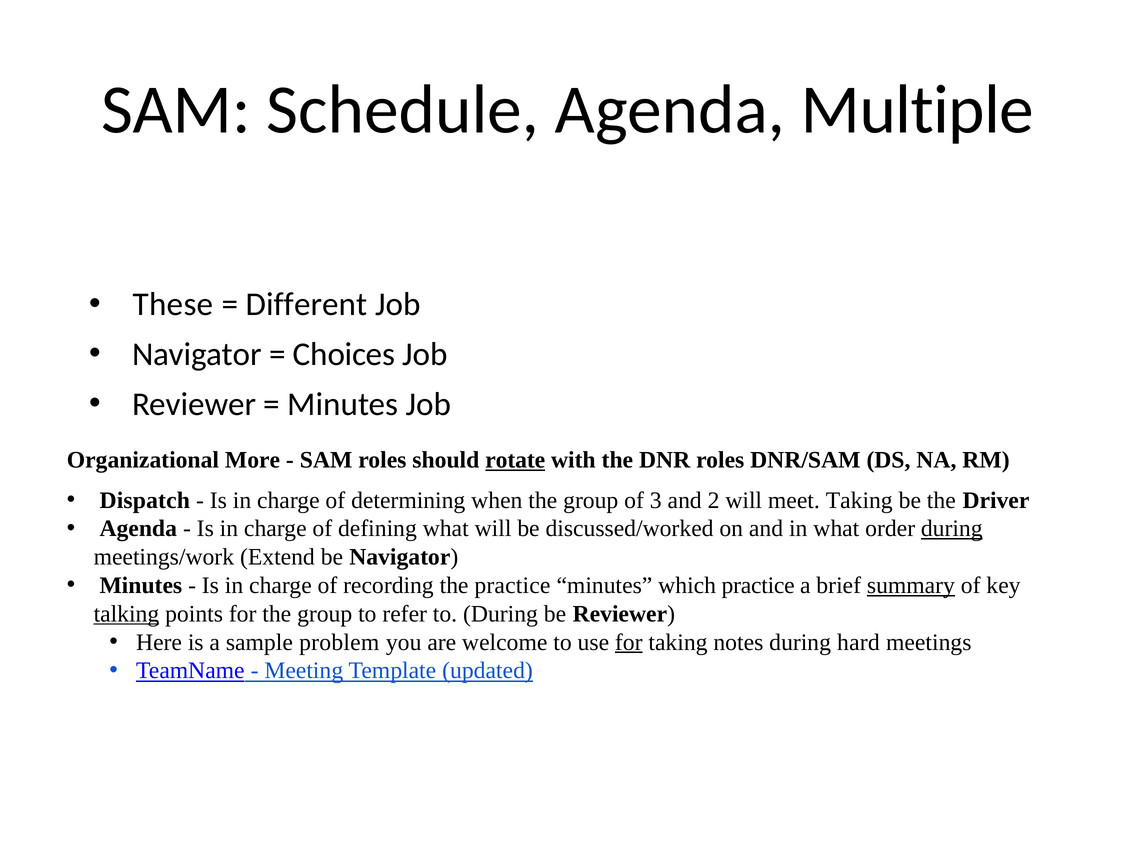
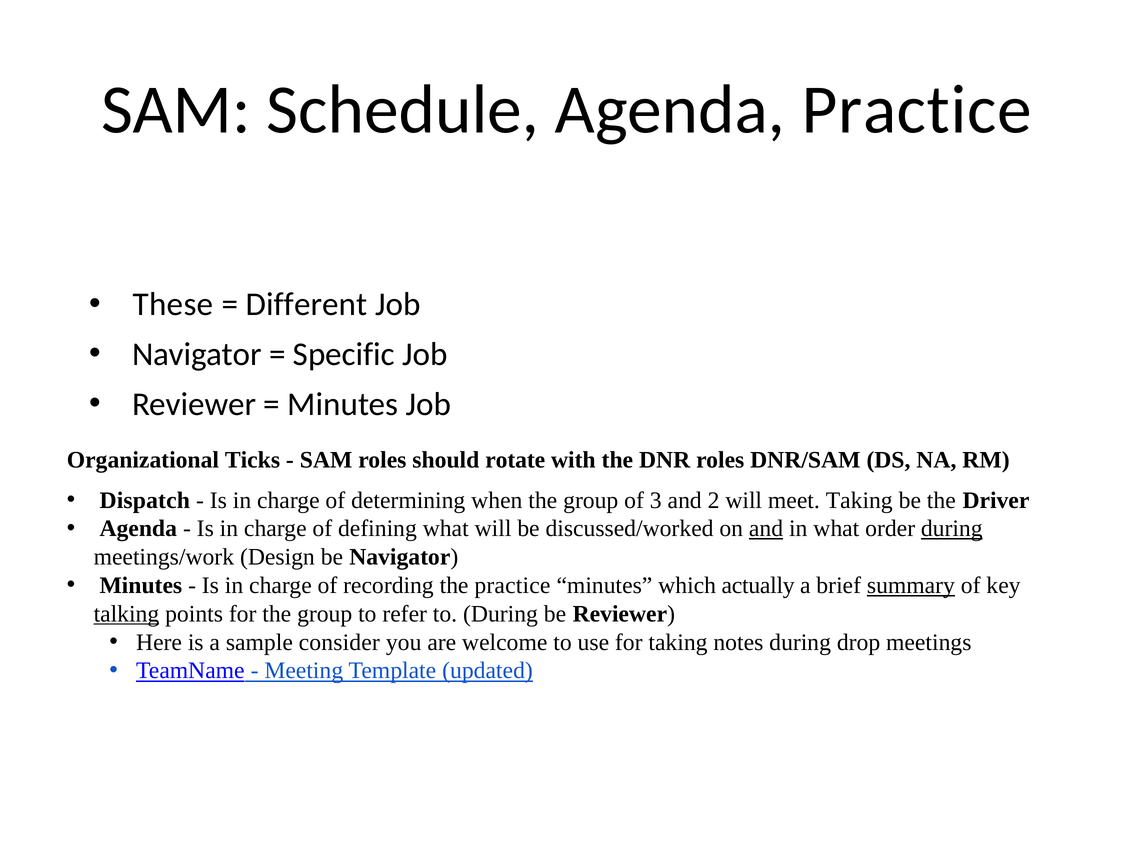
Agenda Multiple: Multiple -> Practice (917, 110)
Choices: Choices -> Specific (344, 354)
More: More -> Ticks (253, 460)
rotate underline: present -> none (515, 460)
and underline: none -> present (766, 529)
Extend: Extend -> Design (277, 557)
which practice: practice -> actually (758, 585)
problem: problem -> consider (339, 642)
for underline: present -> none (629, 642)
hard: hard -> drop (859, 642)
